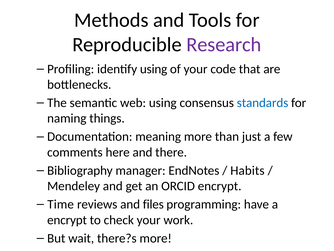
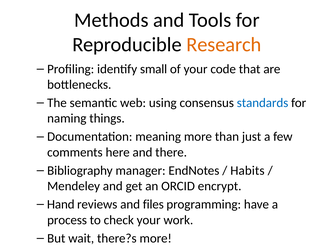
Research colour: purple -> orange (224, 45)
identify using: using -> small (154, 69)
Time: Time -> Hand (61, 204)
encrypt: encrypt -> process (67, 220)
